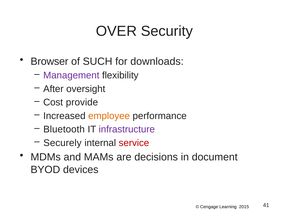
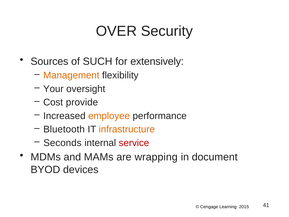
Browser: Browser -> Sources (49, 61)
downloads: downloads -> extensively (157, 61)
Management colour: purple -> orange (71, 75)
After: After -> Your (53, 89)
infrastructure colour: purple -> orange (127, 129)
Securely: Securely -> Seconds (62, 143)
decisions: decisions -> wrapping (156, 157)
